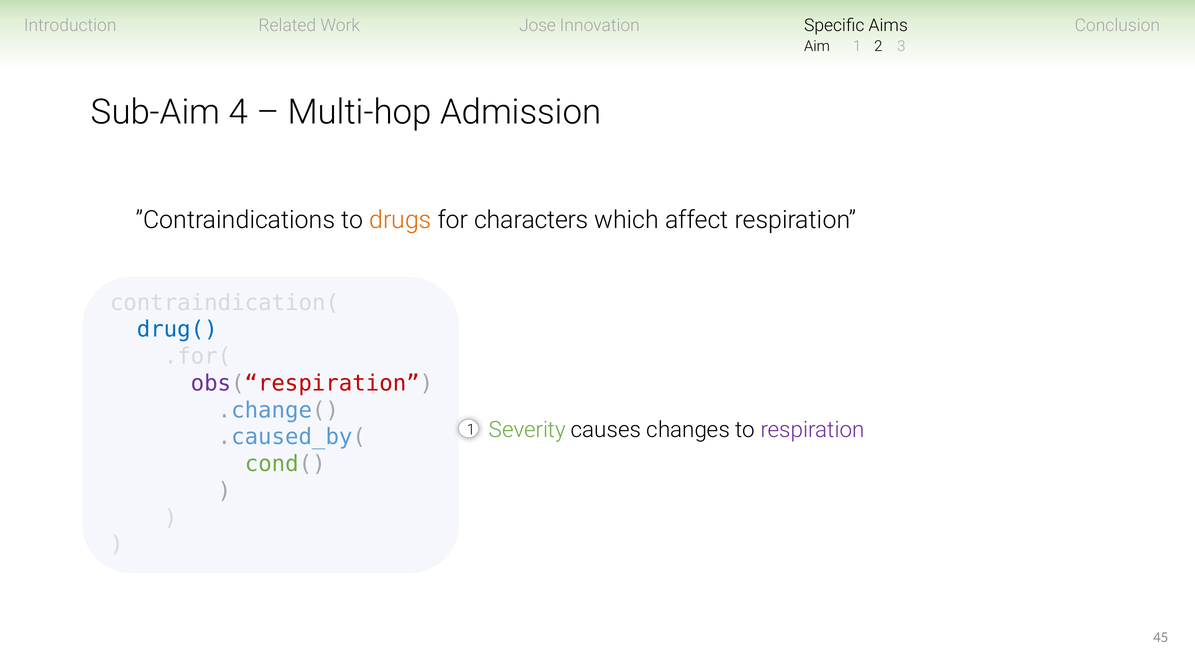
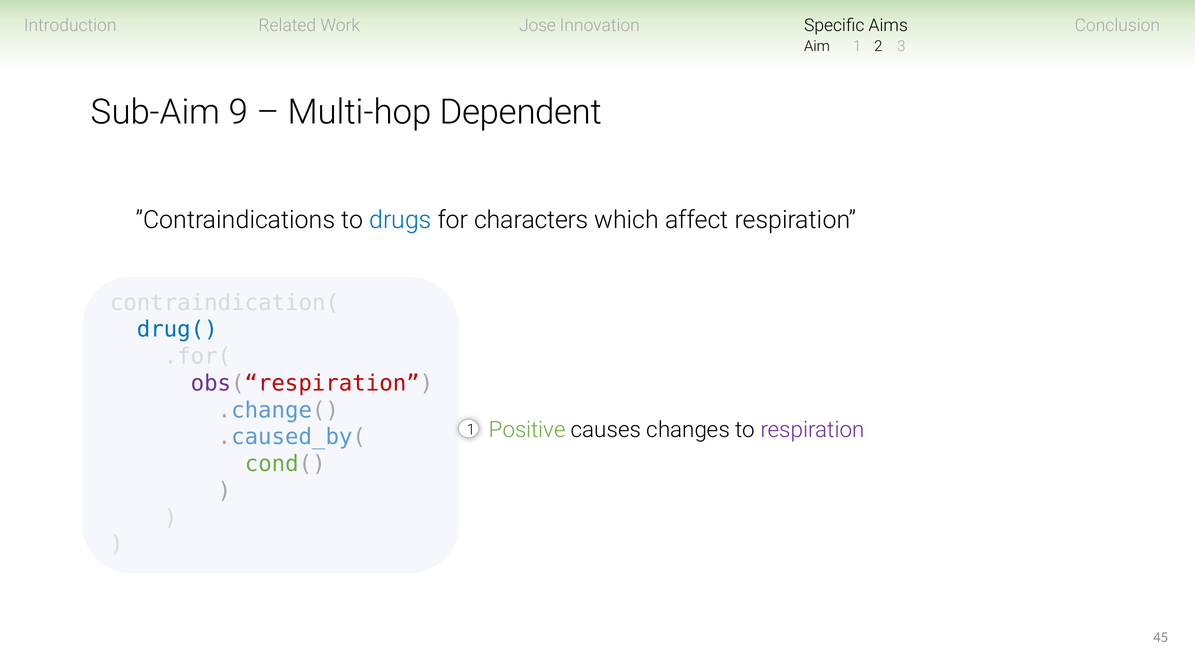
4: 4 -> 9 (238, 112)
Admission: Admission -> Dependent (521, 112)
drugs colour: orange -> blue (400, 220)
Severity: Severity -> Positive (527, 430)
